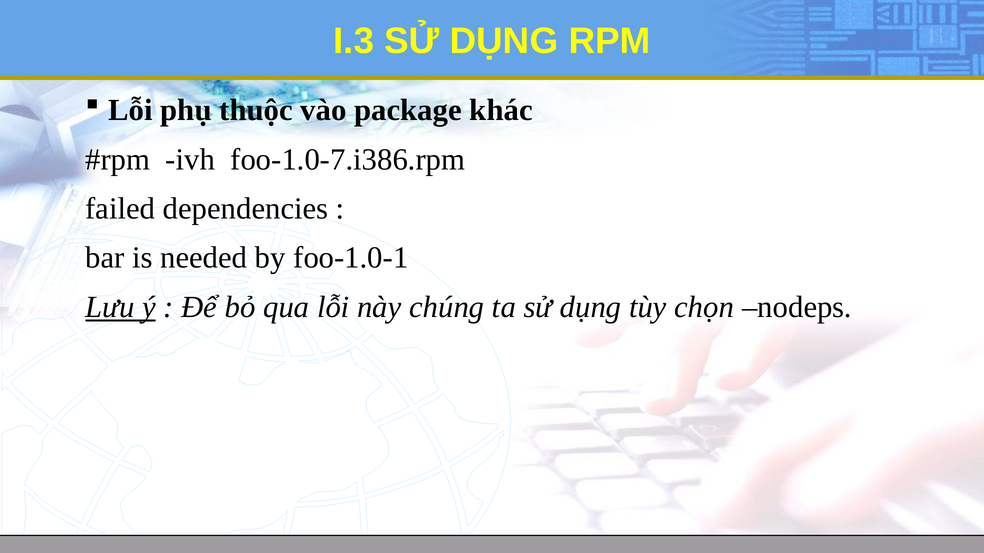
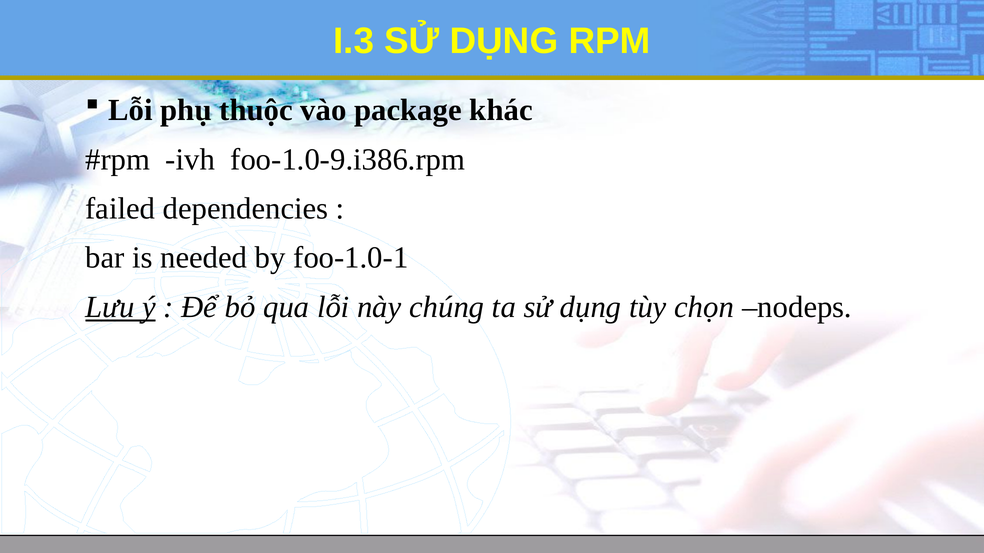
foo-1.0-7.i386.rpm: foo-1.0-7.i386.rpm -> foo-1.0-9.i386.rpm (348, 160)
